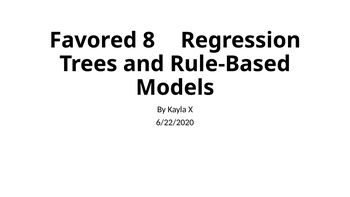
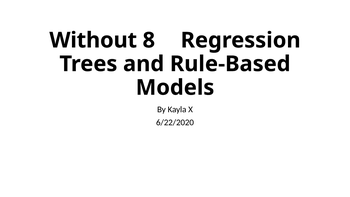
Favored: Favored -> Without (93, 40)
